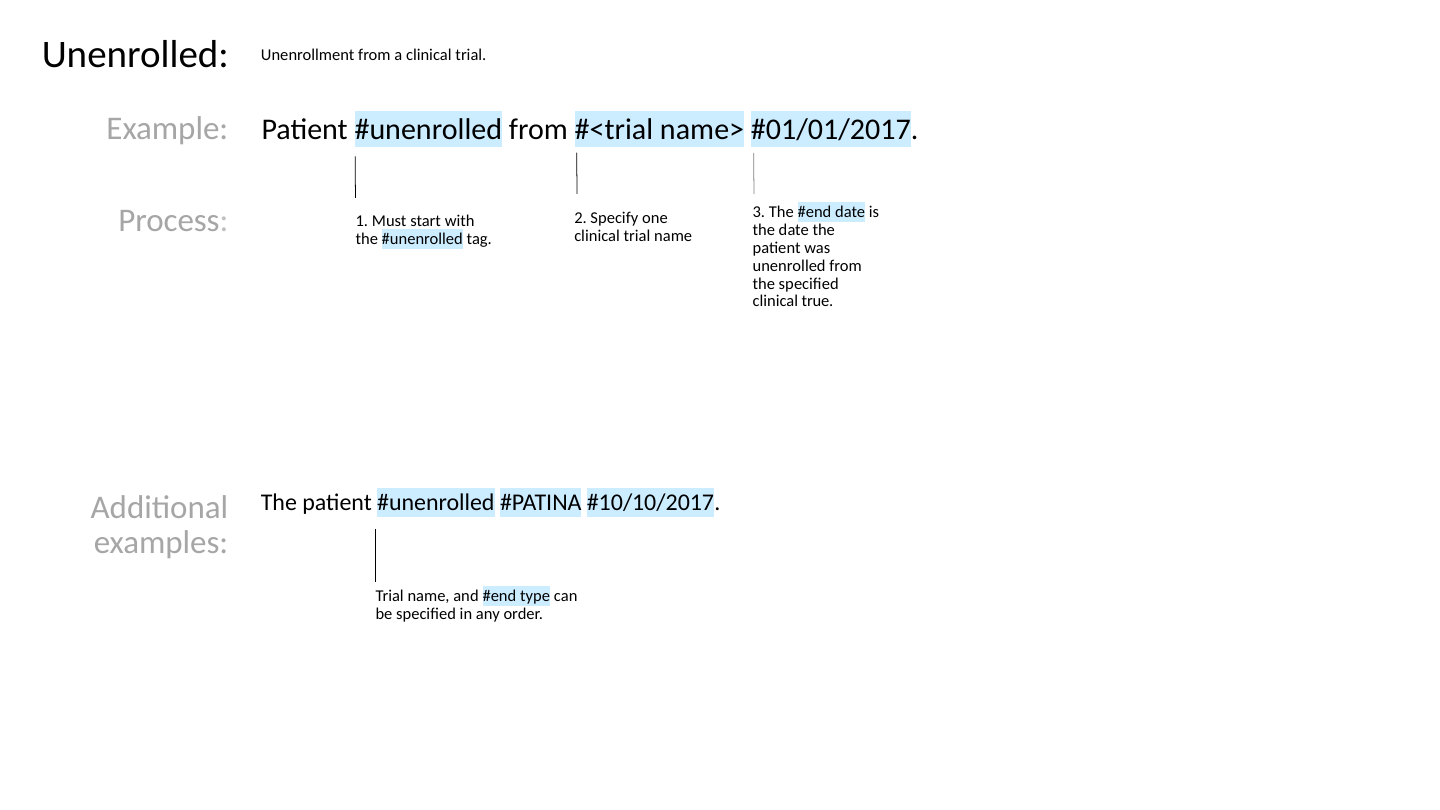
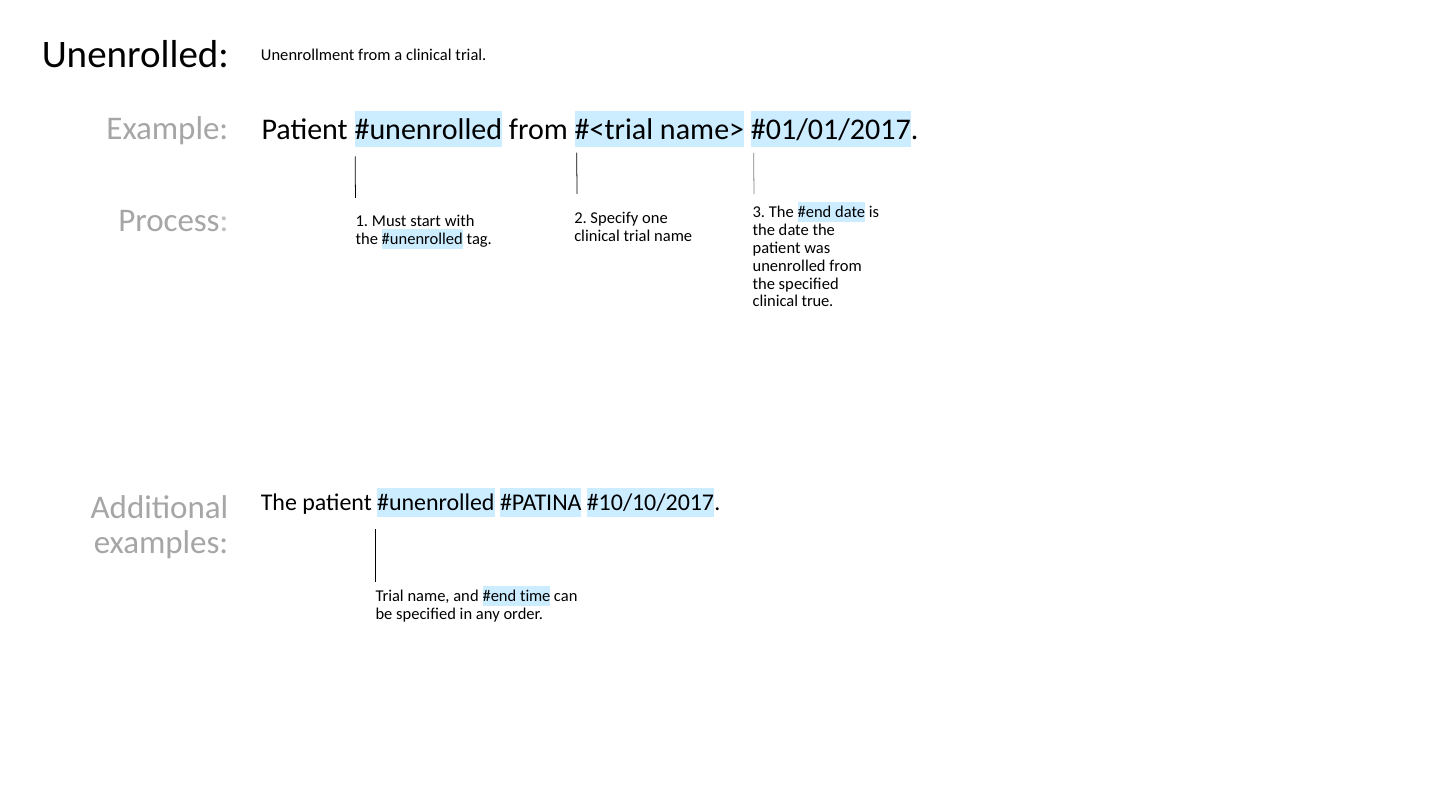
type: type -> time (535, 596)
